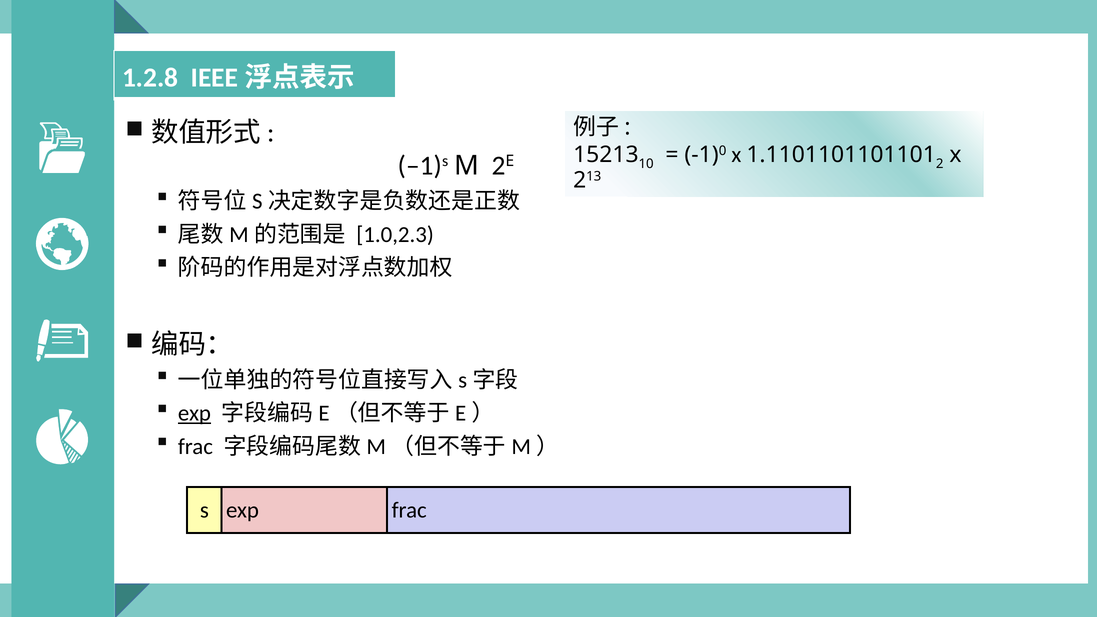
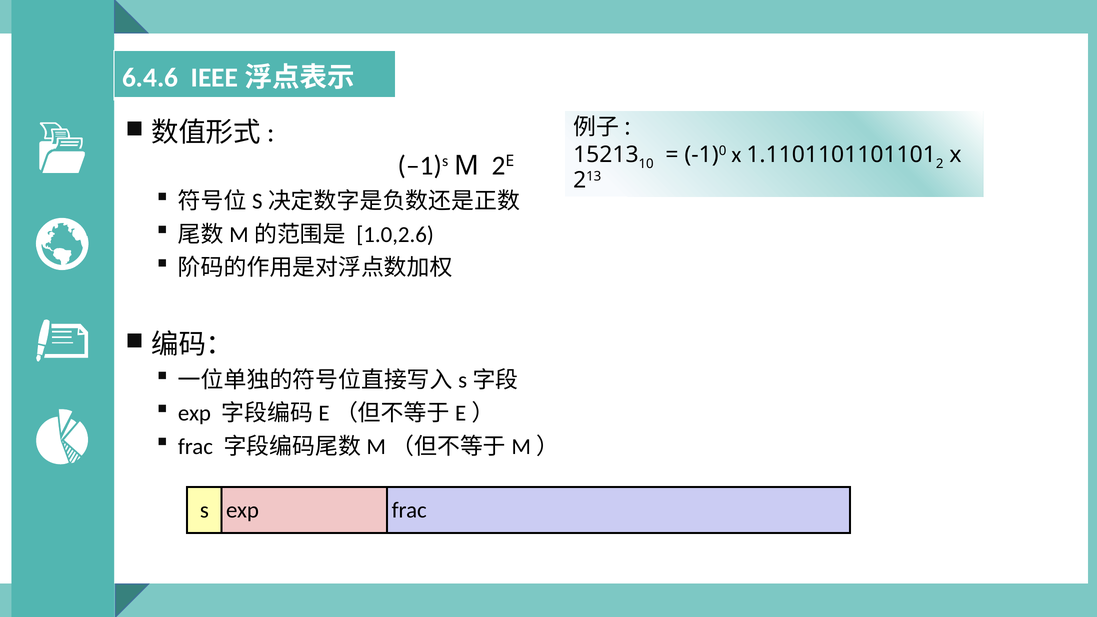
1.2.8: 1.2.8 -> 6.4.6 (150, 78)
1.0,2.3: 1.0,2.3 -> 1.0,2.6 (395, 234)
exp underline: present -> none (194, 413)
